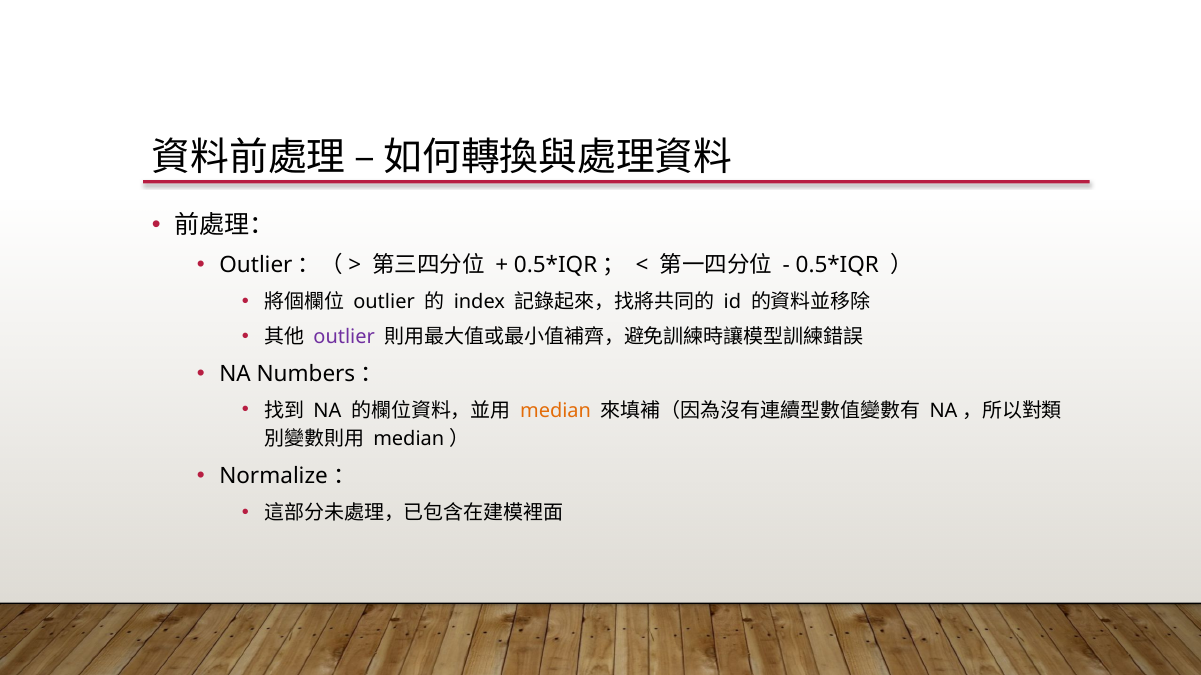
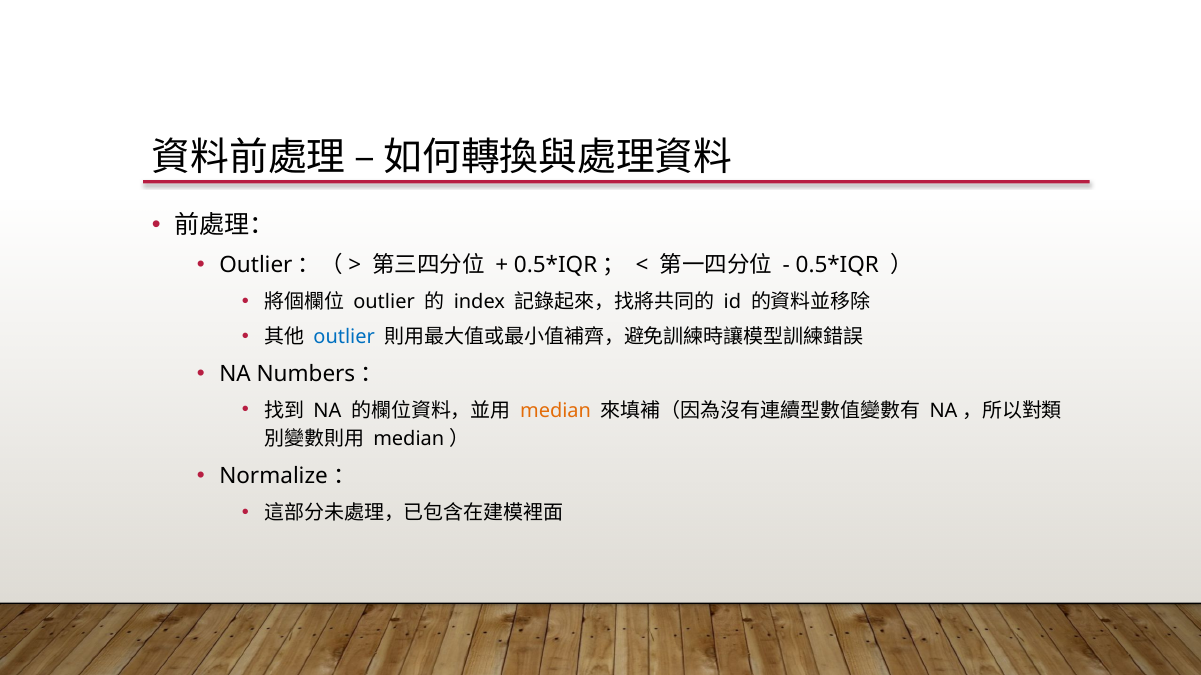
outlier colour: purple -> blue (344, 337)
